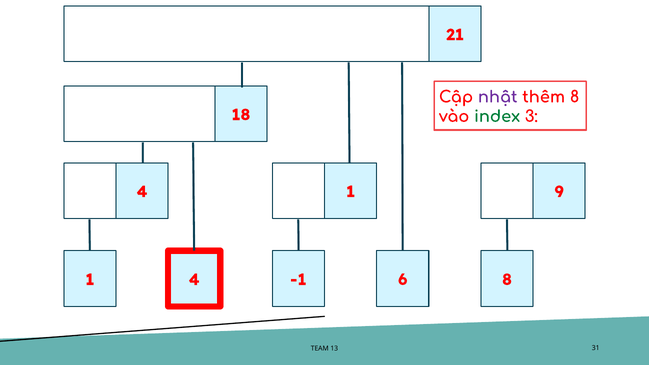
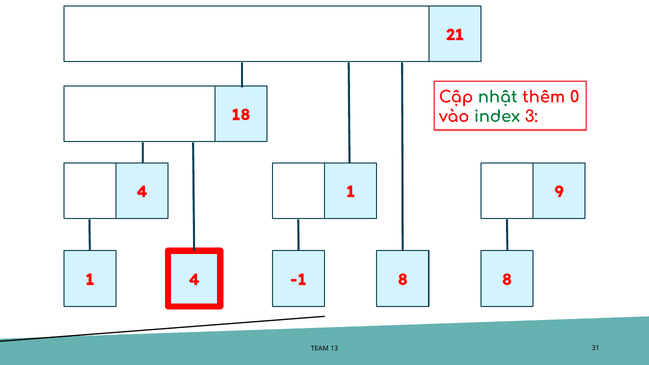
nhật colour: purple -> green (498, 97)
thêm 8: 8 -> 0 (575, 97)
-1 6: 6 -> 8 (403, 280)
